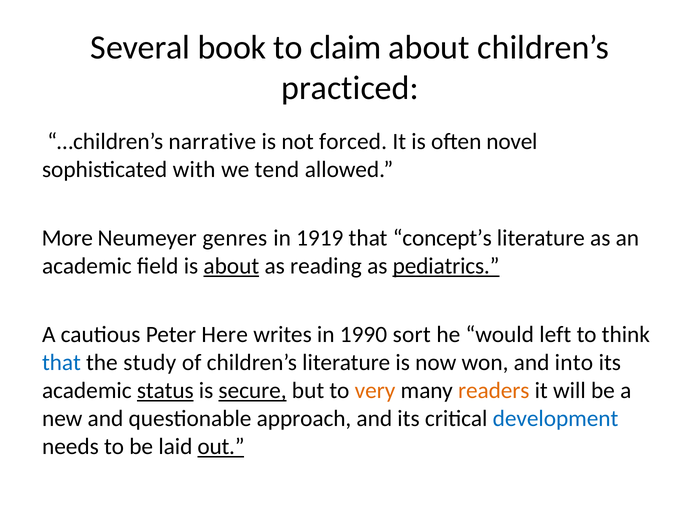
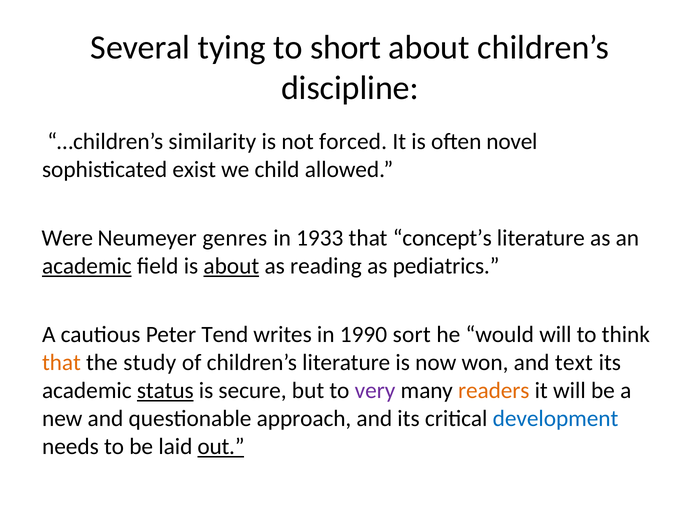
book: book -> tying (232, 47)
claim: claim -> short (346, 47)
practiced: practiced -> discipline (350, 88)
narrative: narrative -> similarity (212, 142)
with: with -> exist (194, 170)
tend: tend -> child (277, 170)
More: More -> Were (67, 238)
1919: 1919 -> 1933 (320, 238)
academic underline: none -> present (87, 266)
pediatrics underline: present -> none (446, 266)
Here: Here -> Tend (225, 335)
would left: left -> will (555, 335)
that colour: blue -> orange (61, 363)
into: into -> text (574, 363)
secure underline: present -> none (253, 391)
very colour: orange -> purple (375, 391)
